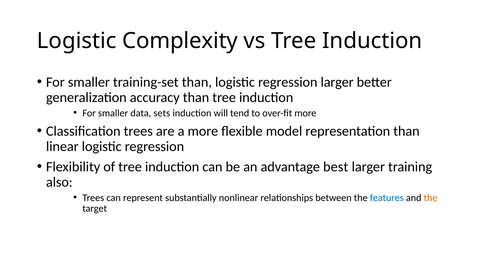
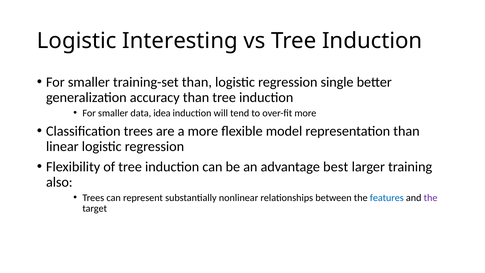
Complexity: Complexity -> Interesting (180, 41)
regression larger: larger -> single (337, 82)
sets: sets -> idea (162, 113)
the colour: orange -> purple (431, 198)
